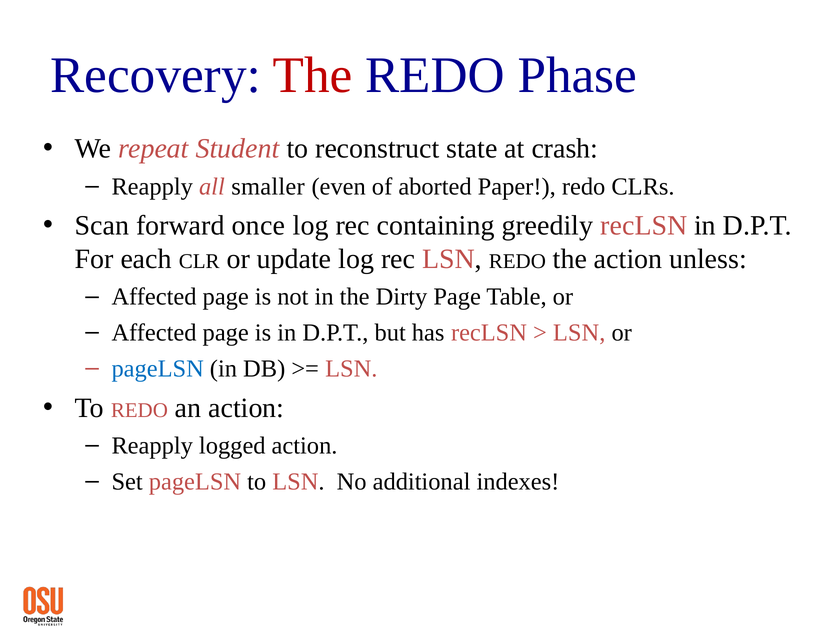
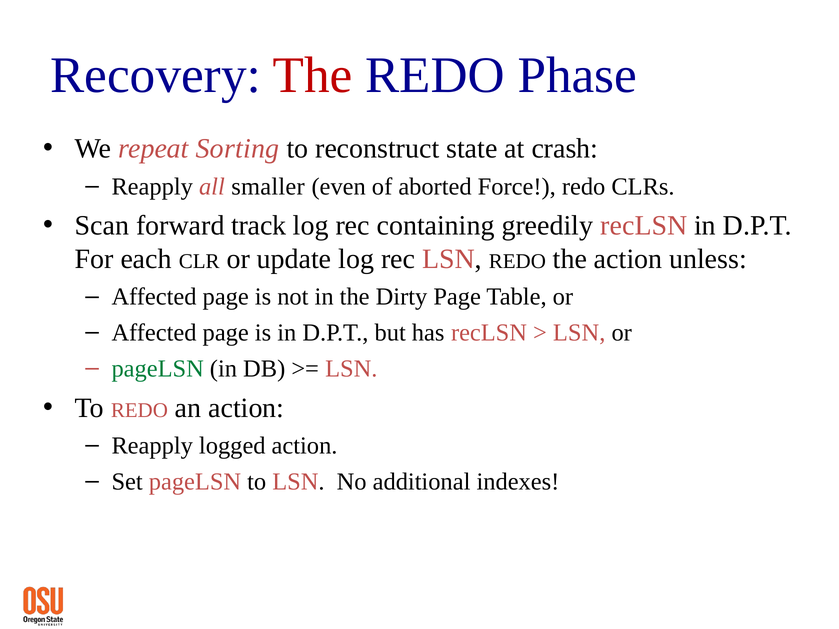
Student: Student -> Sorting (237, 149)
Paper: Paper -> Force (517, 187)
once: once -> track (259, 226)
pageLSN colour: blue -> green (158, 369)
